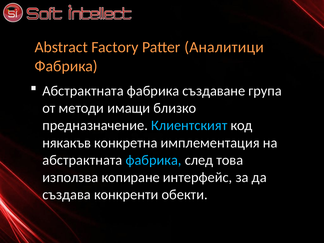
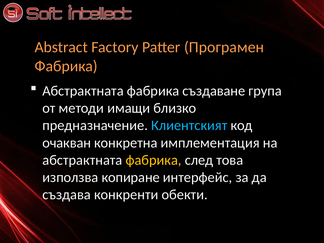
Аналитици: Аналитици -> Програмен (224, 47)
някакъв: някакъв -> очакван (67, 143)
фабрика colour: light blue -> yellow (154, 160)
